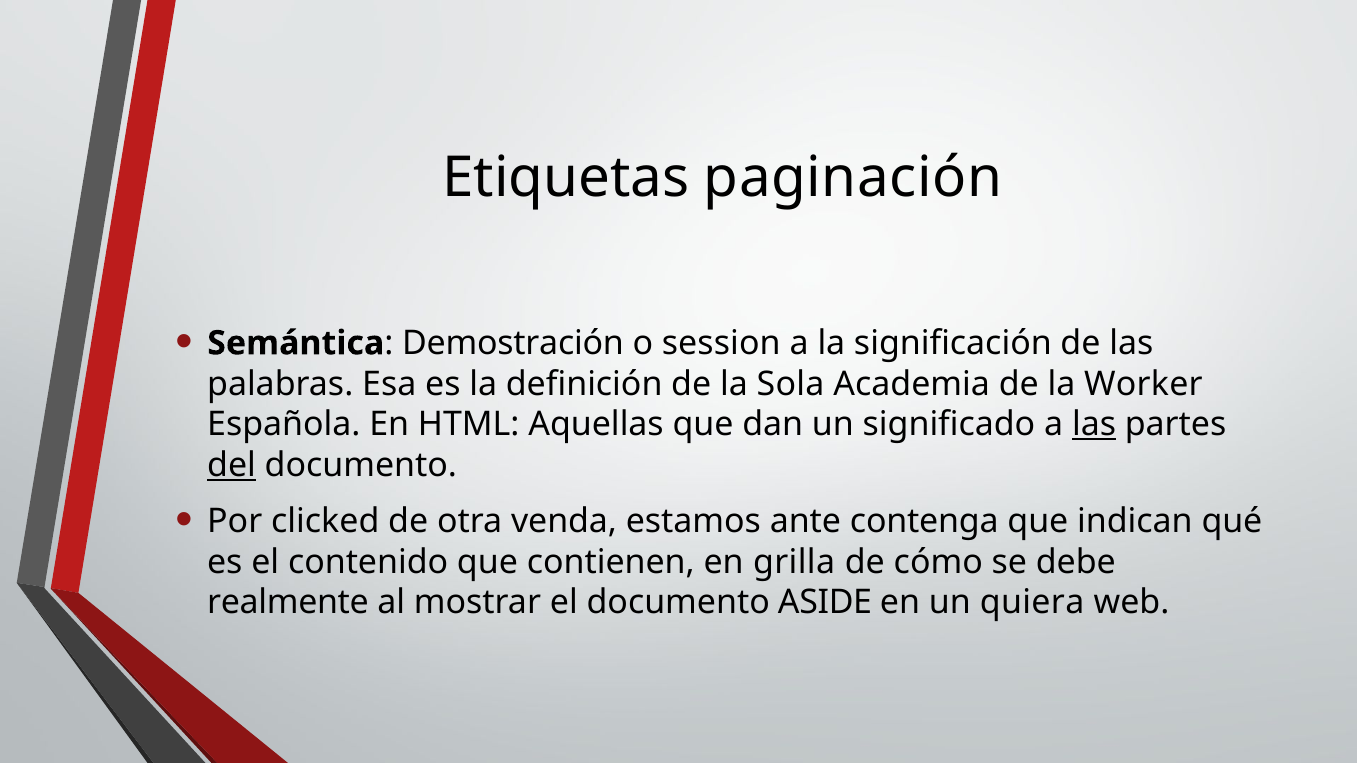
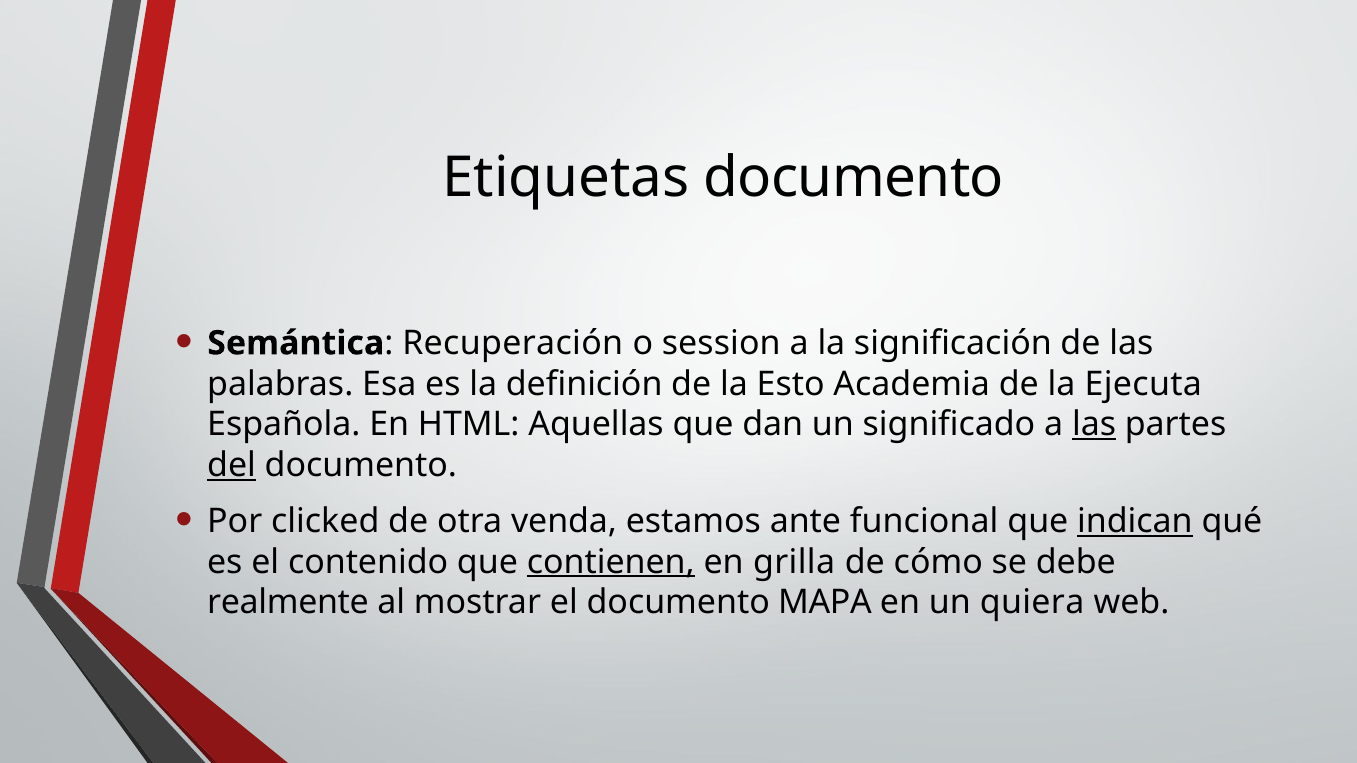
Etiquetas paginación: paginación -> documento (854, 178)
Demostración: Demostración -> Recuperación (513, 343)
Sola: Sola -> Esto (791, 384)
Worker: Worker -> Ejecuta (1143, 384)
contenga: contenga -> funcional (924, 521)
indican underline: none -> present (1135, 521)
contienen underline: none -> present (611, 562)
ASIDE: ASIDE -> MAPA (825, 603)
